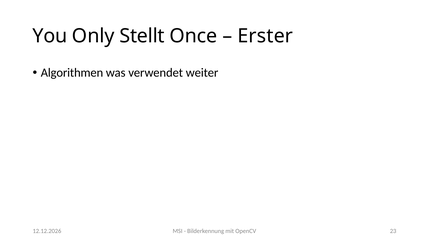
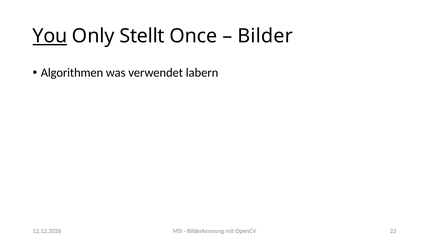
You underline: none -> present (50, 36)
Erster: Erster -> Bilder (265, 36)
weiter: weiter -> labern (202, 73)
